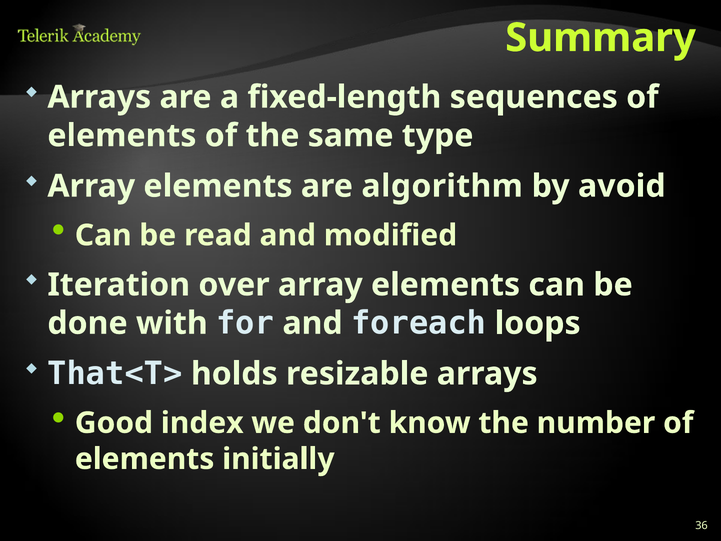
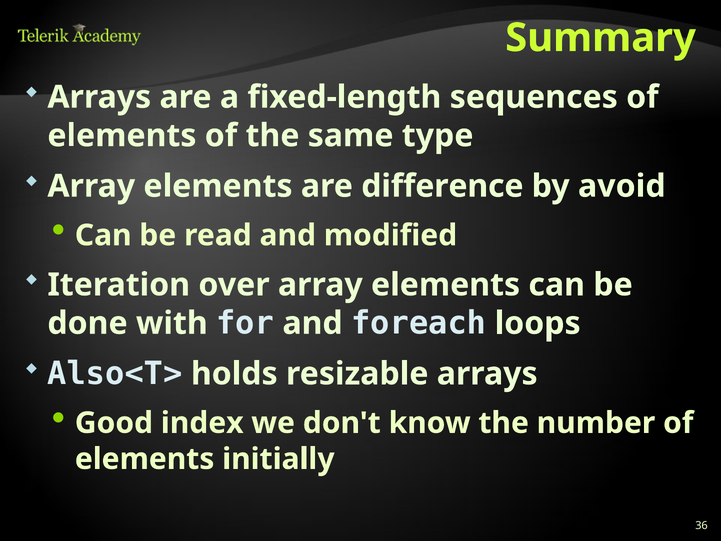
algorithm: algorithm -> difference (442, 186)
That<T>: That<T> -> Also<T> (115, 374)
